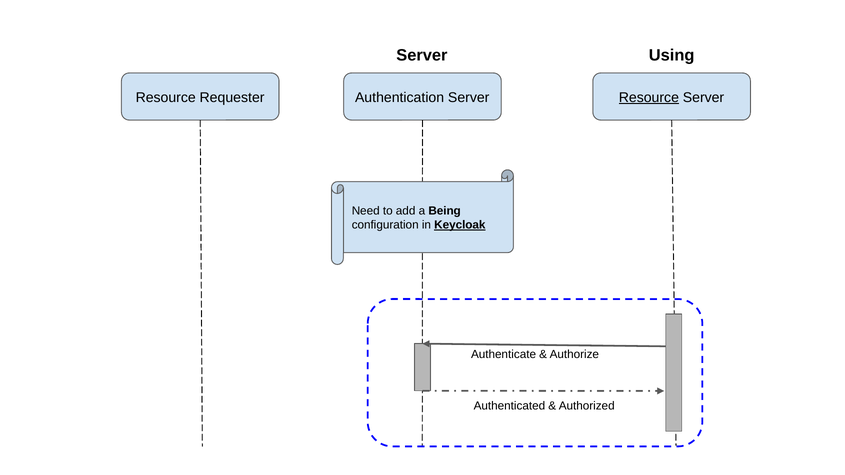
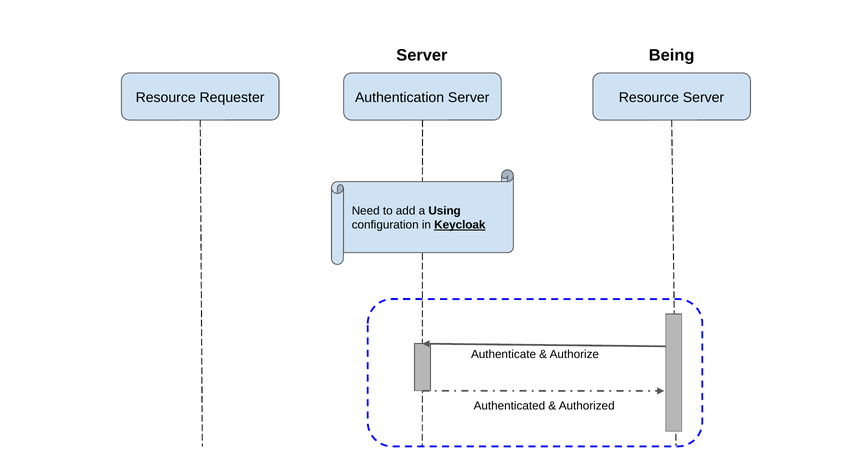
Using: Using -> Being (672, 55)
Resource underline: present -> none (649, 98)
Being: Being -> Using (445, 211)
